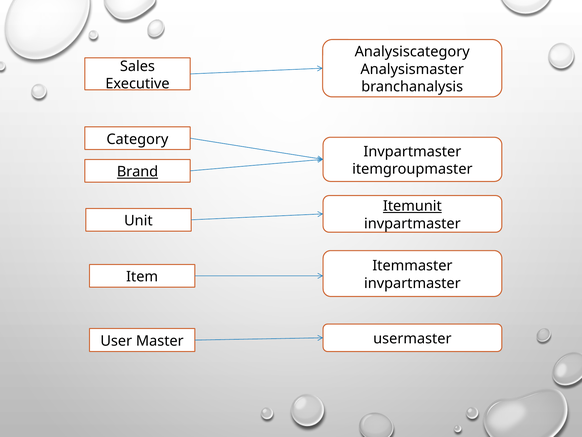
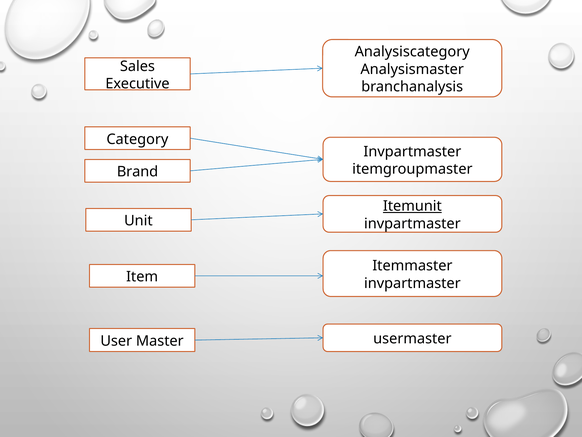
Brand underline: present -> none (137, 172)
